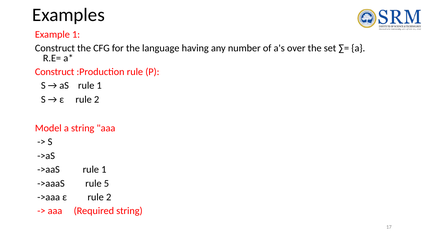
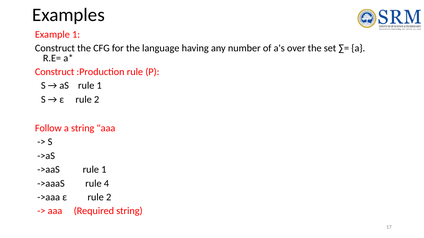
Model: Model -> Follow (48, 128)
5: 5 -> 4 (106, 184)
